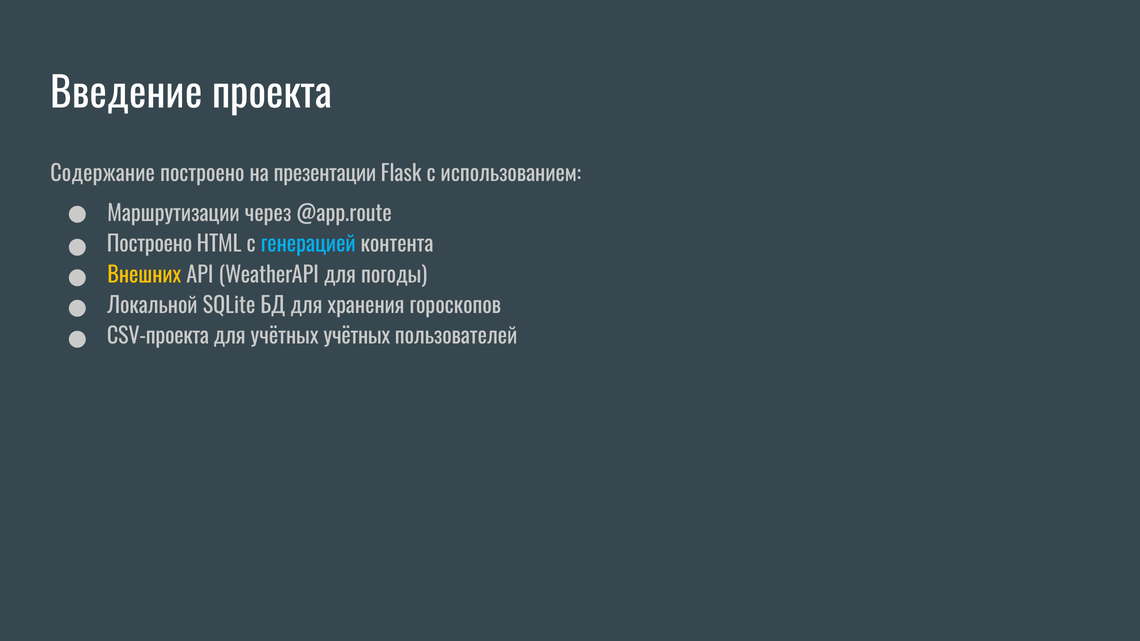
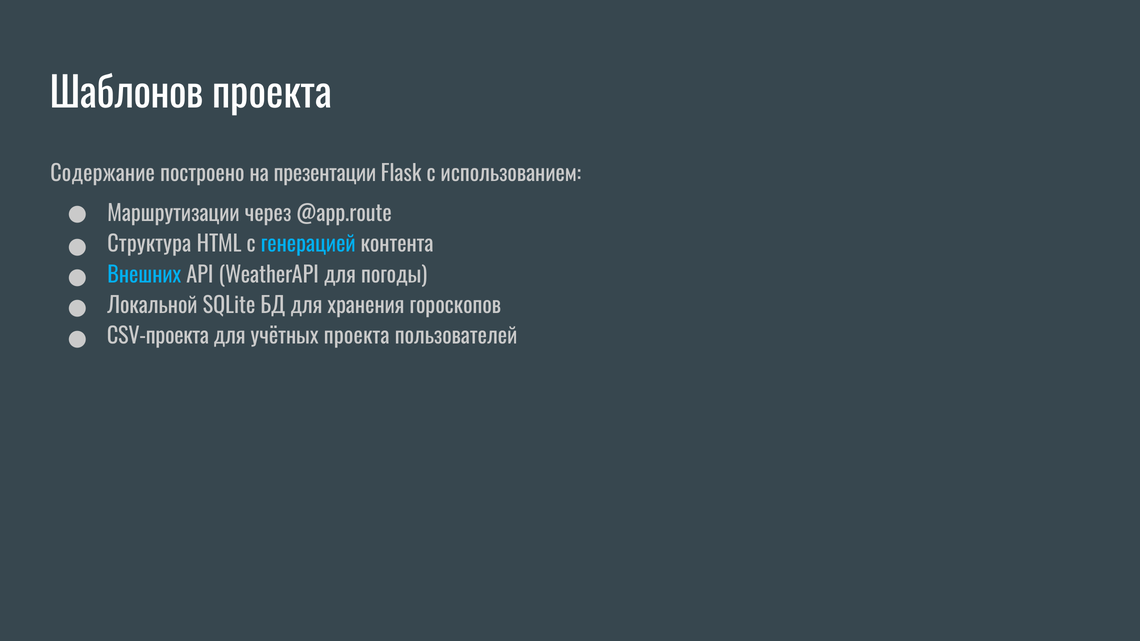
Введение: Введение -> Шаблонов (127, 94)
Построено: Построено -> Структура (149, 245)
Внешних colour: yellow -> light blue (144, 275)
учётных учётных: учётных -> проекта (357, 337)
